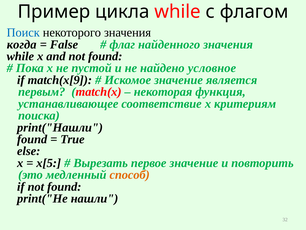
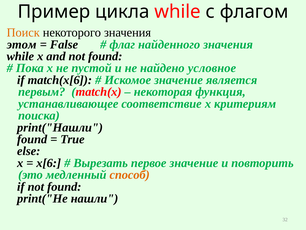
Поиск colour: blue -> orange (23, 33)
когда: когда -> этом (22, 44)
match(x[9: match(x[9 -> match(x[6 (60, 80)
x[5: x[5 -> x[6 (49, 163)
